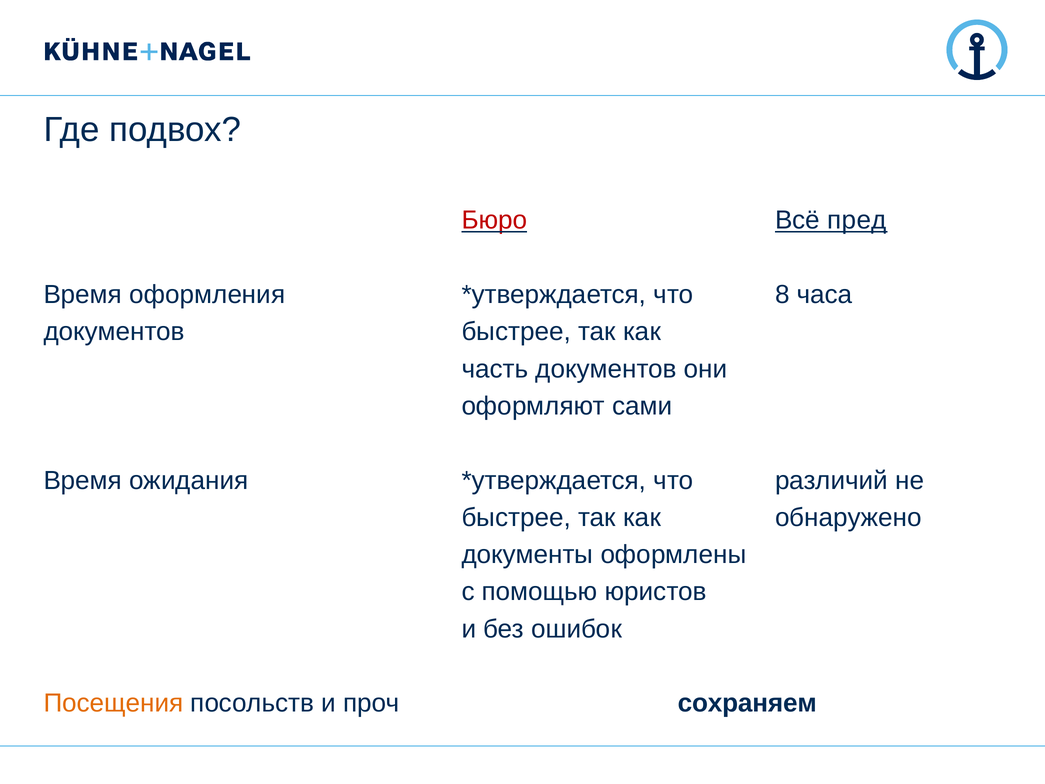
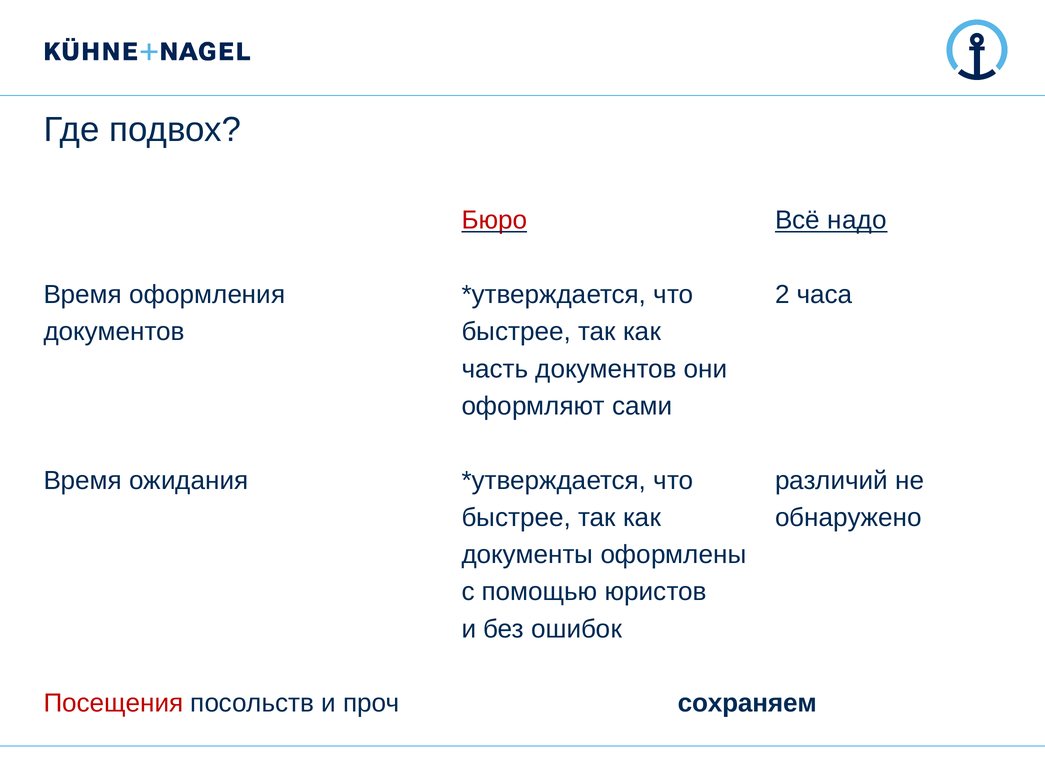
пред: пред -> надо (857, 220)
8: 8 -> 2 (782, 294)
Посещения colour: orange -> red (113, 703)
